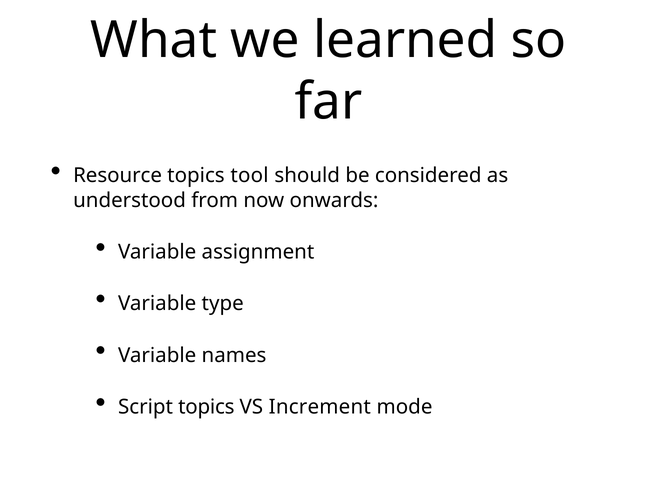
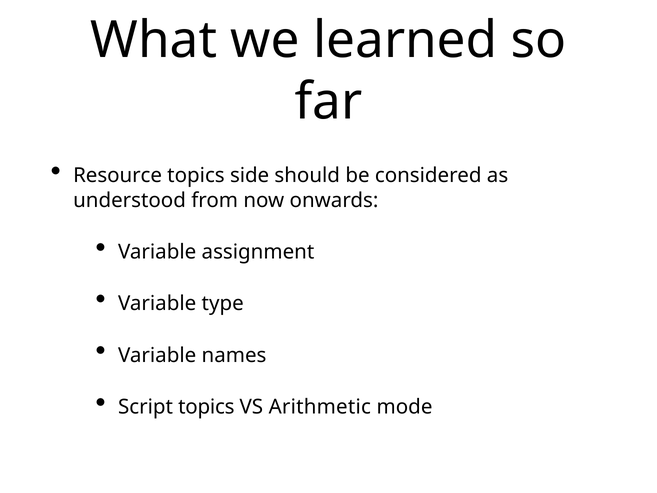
tool: tool -> side (250, 176)
Increment: Increment -> Arithmetic (320, 407)
